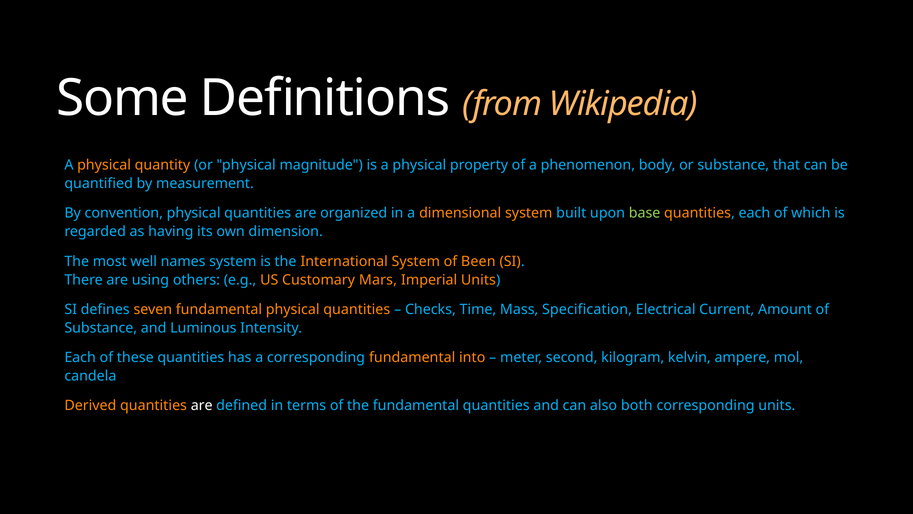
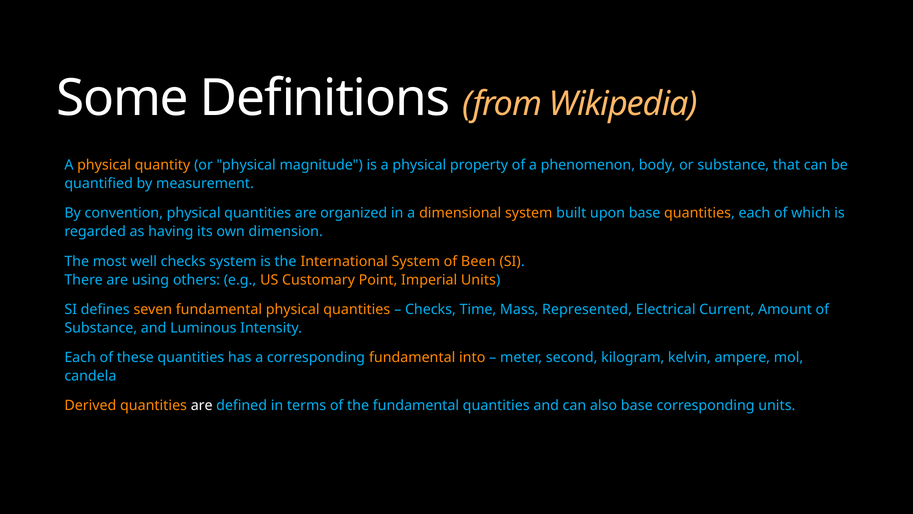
base colour: light green -> light blue (645, 213)
well names: names -> checks (183, 261)
Mars: Mars -> Point (378, 280)
Specification: Specification -> Represented (587, 309)
also both: both -> base (637, 405)
